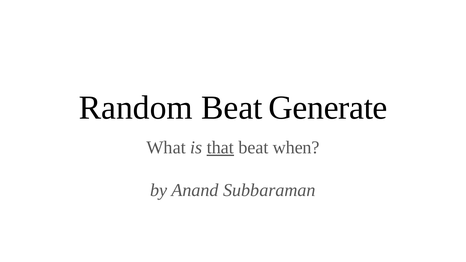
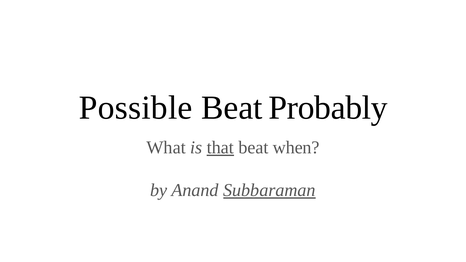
Random: Random -> Possible (136, 108)
Generate: Generate -> Probably (328, 108)
Subbaraman underline: none -> present (269, 190)
